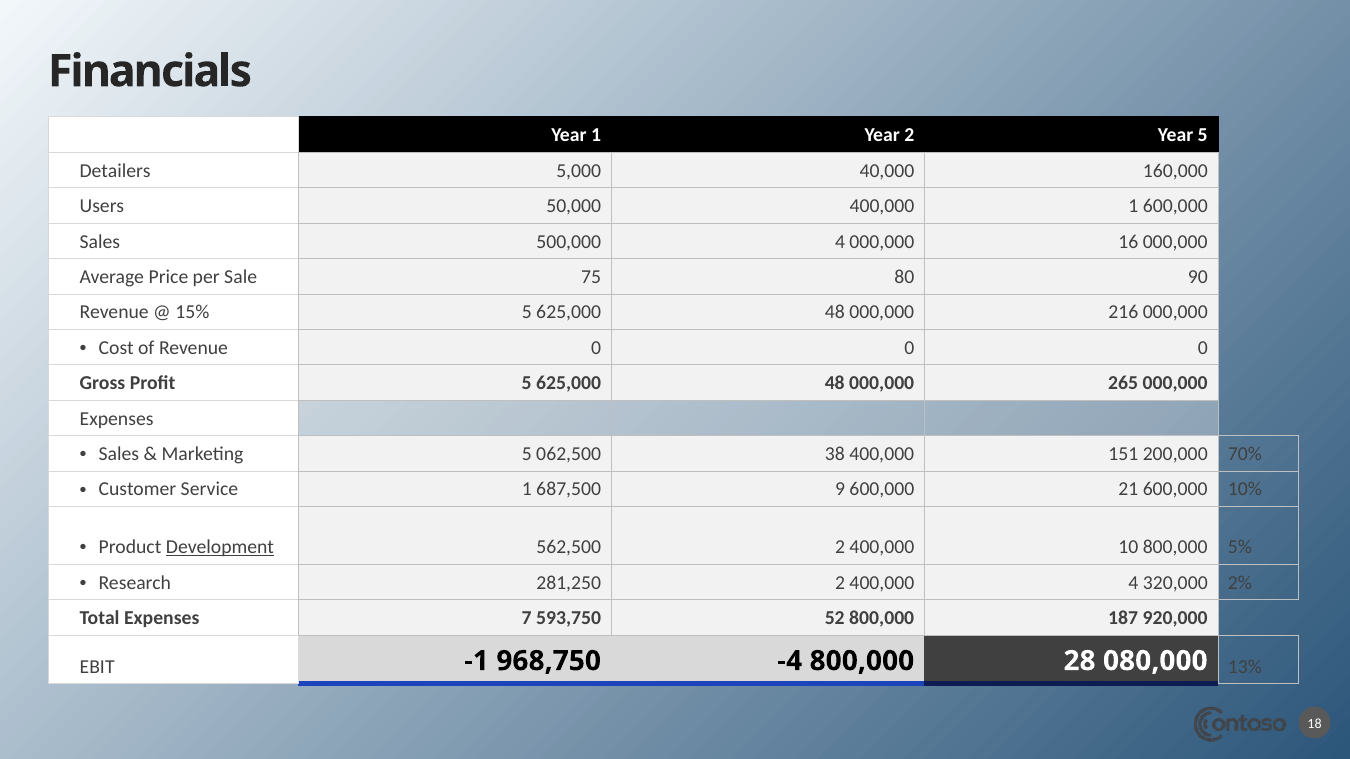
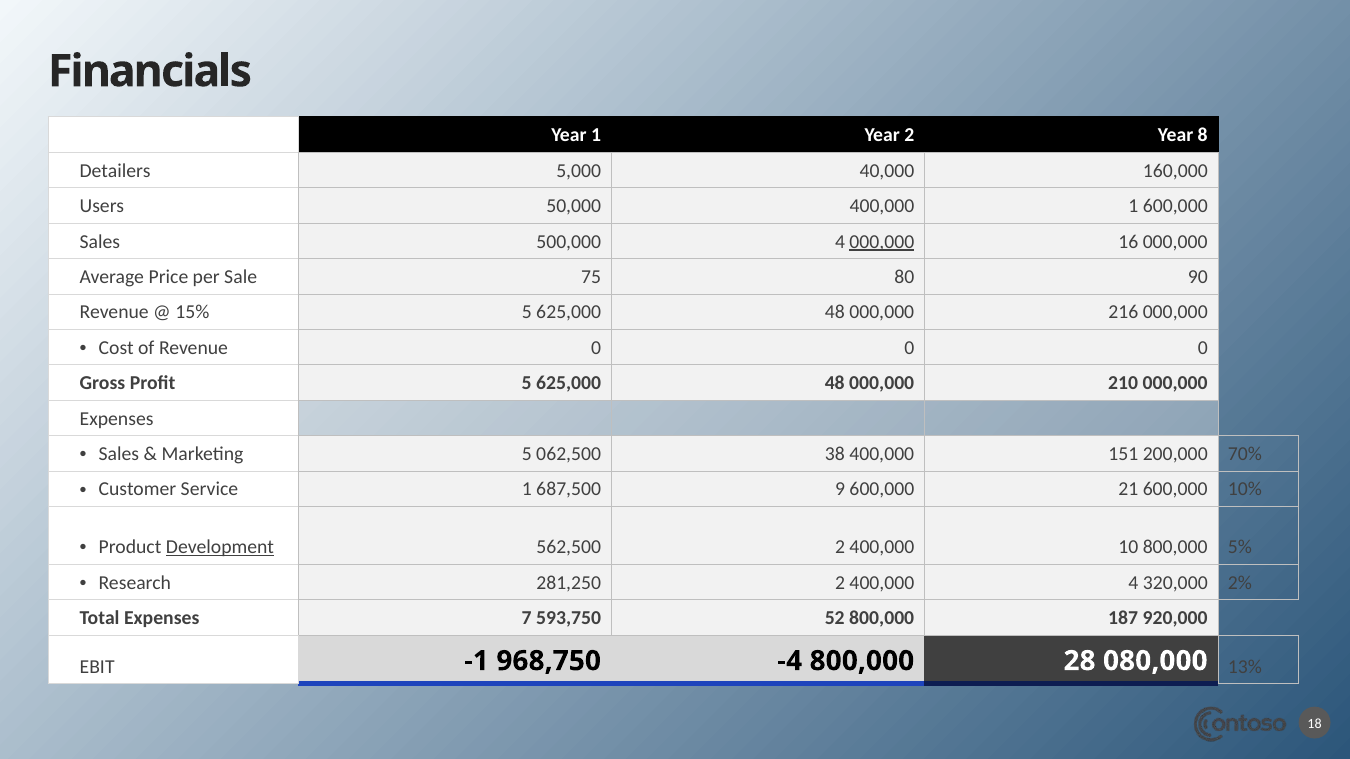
Year 5: 5 -> 8 (1203, 135)
000,000 underline: none -> present (882, 242)
265: 265 -> 210 (1123, 383)
